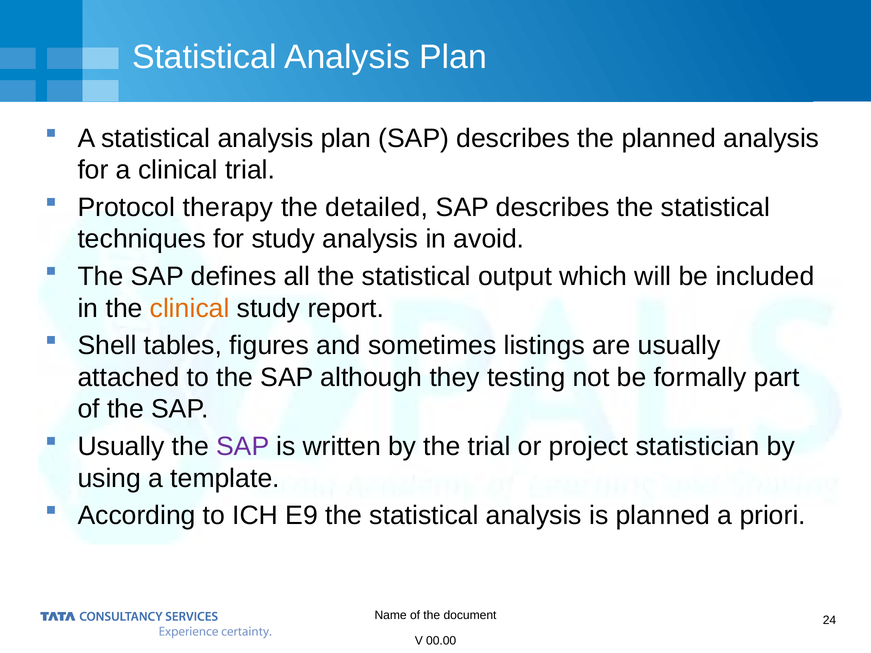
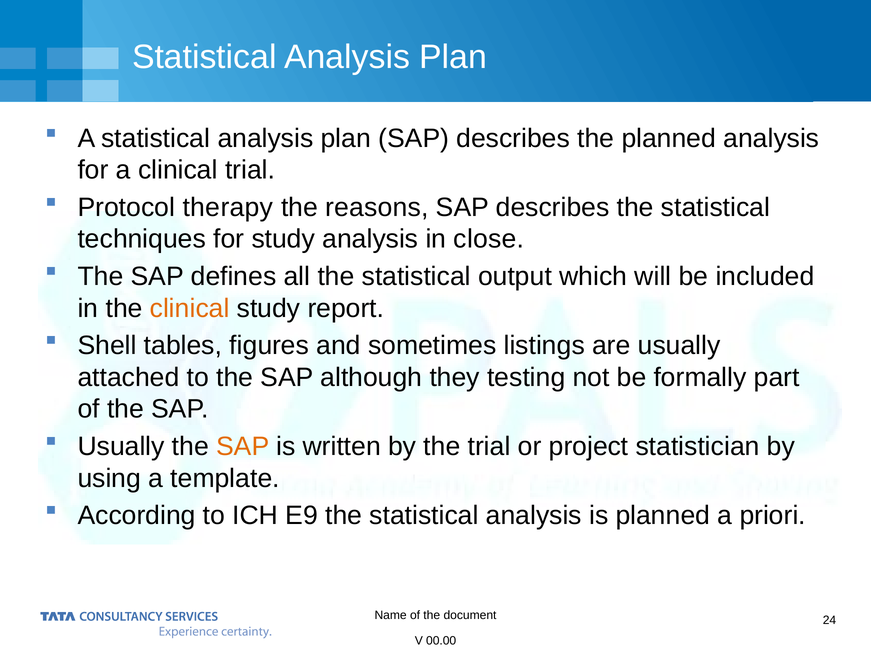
detailed: detailed -> reasons (377, 207)
avoid: avoid -> close (489, 239)
SAP colour: purple -> orange (243, 447)
